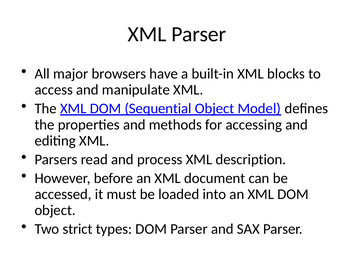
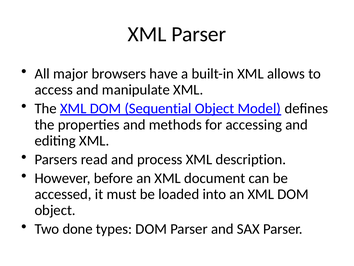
blocks: blocks -> allows (286, 74)
strict: strict -> done (78, 229)
